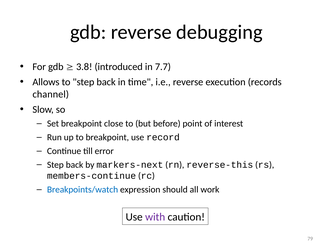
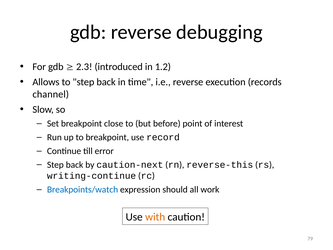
3.8: 3.8 -> 2.3 (84, 67)
7.7: 7.7 -> 1.2 (163, 67)
markers-next: markers-next -> caution-next (130, 165)
members-continue: members-continue -> writing-continue (92, 176)
with colour: purple -> orange (155, 217)
